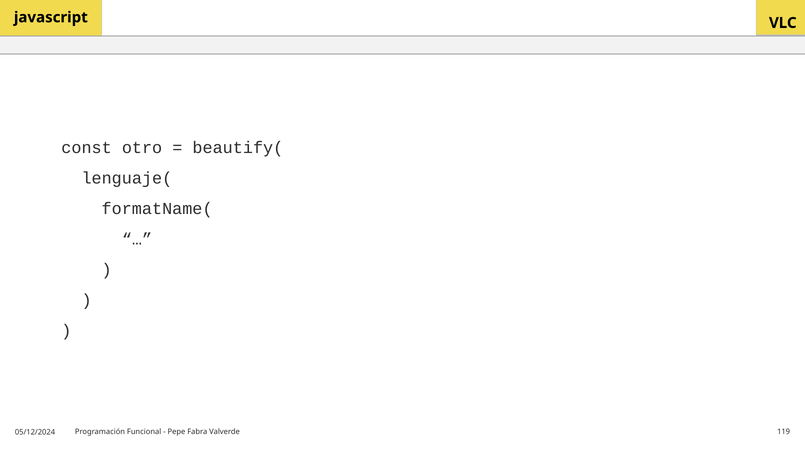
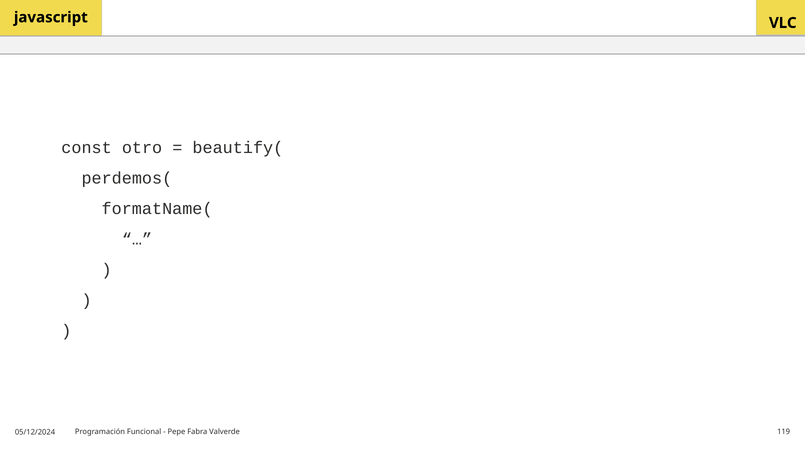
lenguaje(: lenguaje( -> perdemos( (127, 178)
